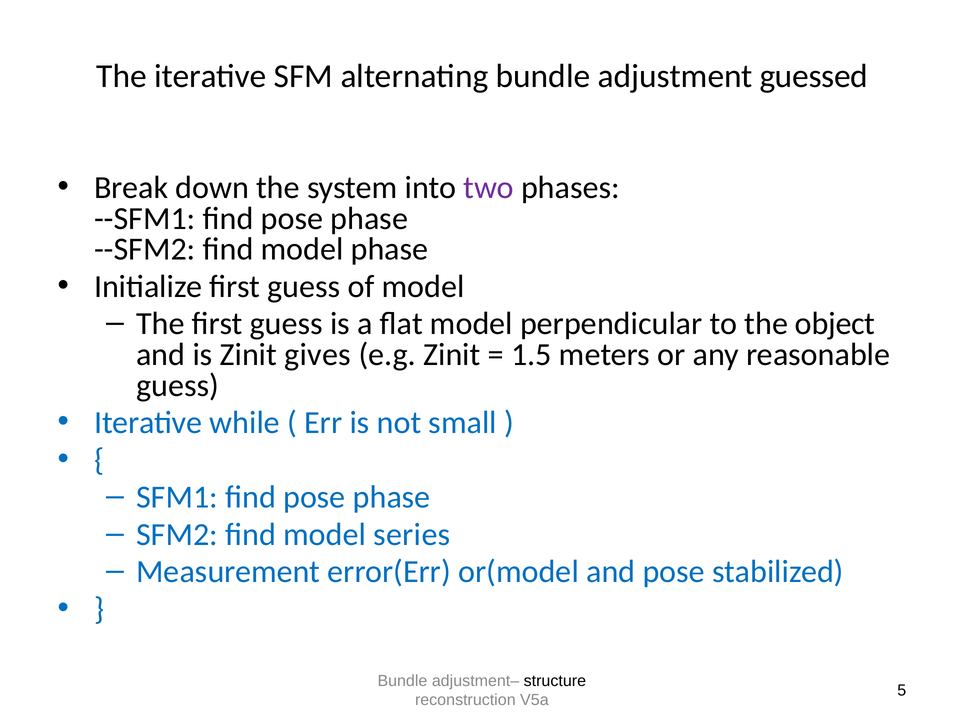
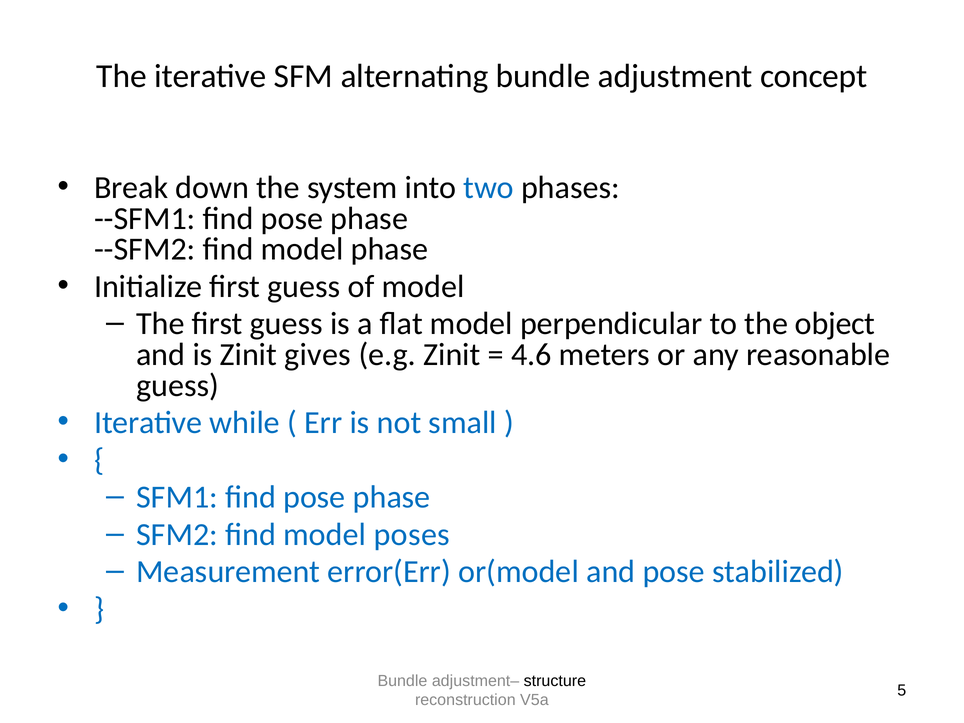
guessed: guessed -> concept (814, 76)
two colour: purple -> blue (489, 188)
1.5: 1.5 -> 4.6 (531, 355)
series: series -> poses (412, 535)
